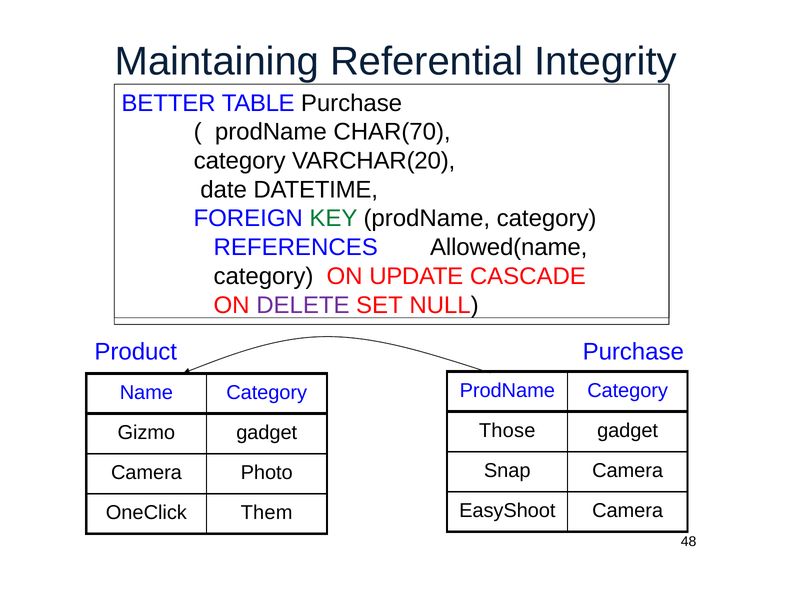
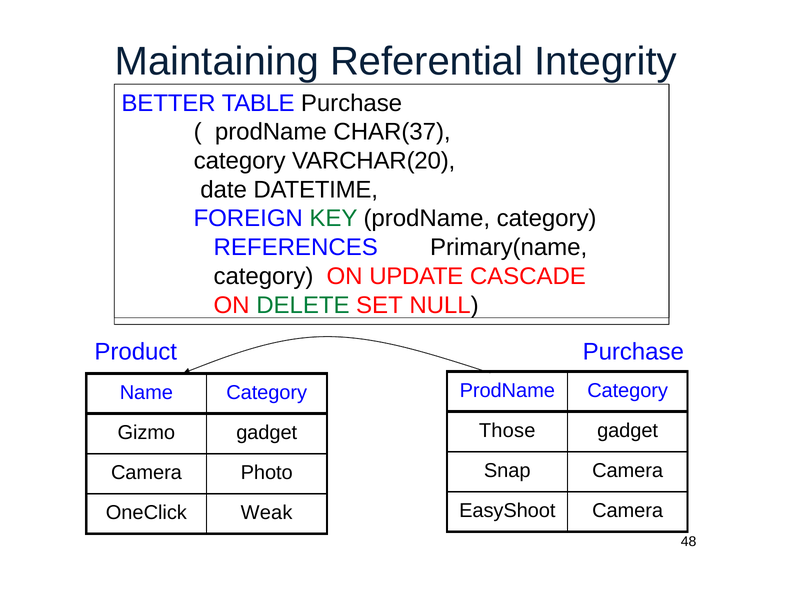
CHAR(70: CHAR(70 -> CHAR(37 (392, 132)
Allowed(name: Allowed(name -> Primary(name (509, 248)
DELETE colour: purple -> green (303, 305)
Them: Them -> Weak (267, 513)
